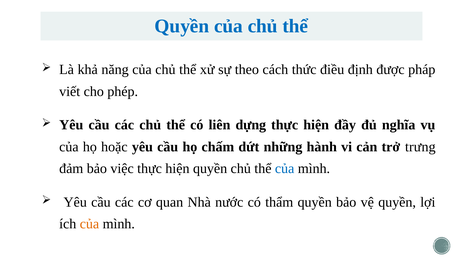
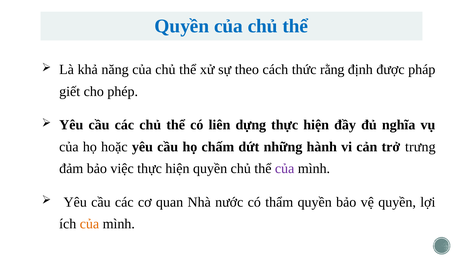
điều: điều -> rằng (332, 69)
viết: viết -> giết (70, 91)
của colour: blue -> purple (285, 168)
